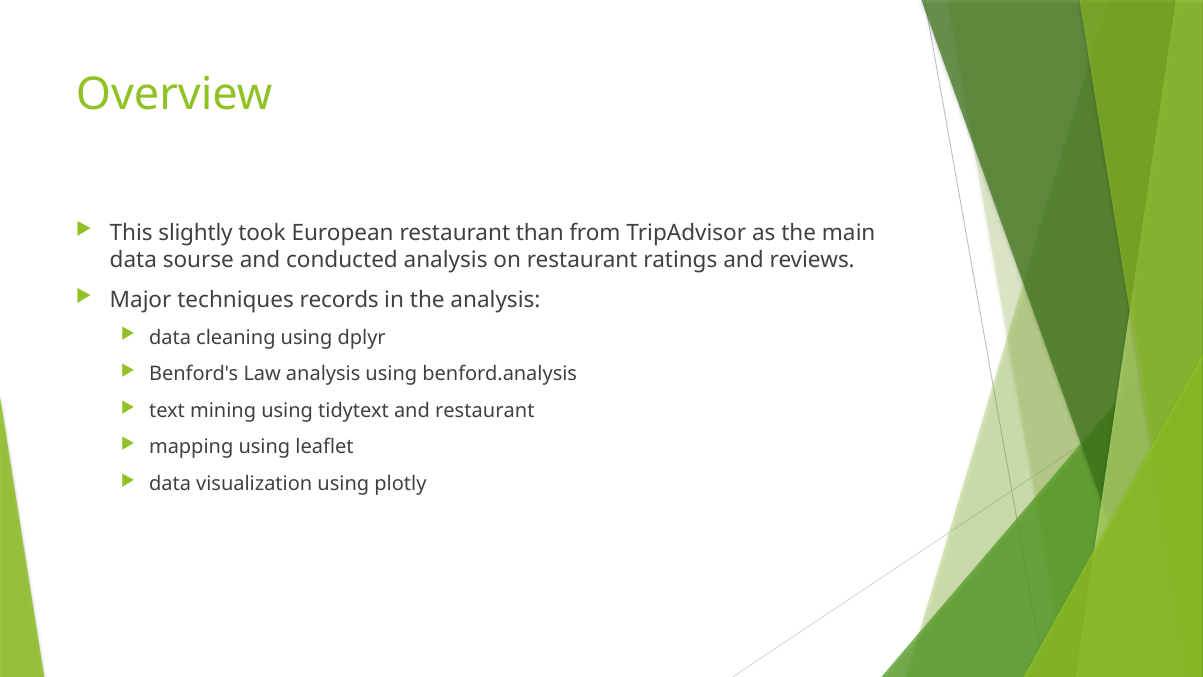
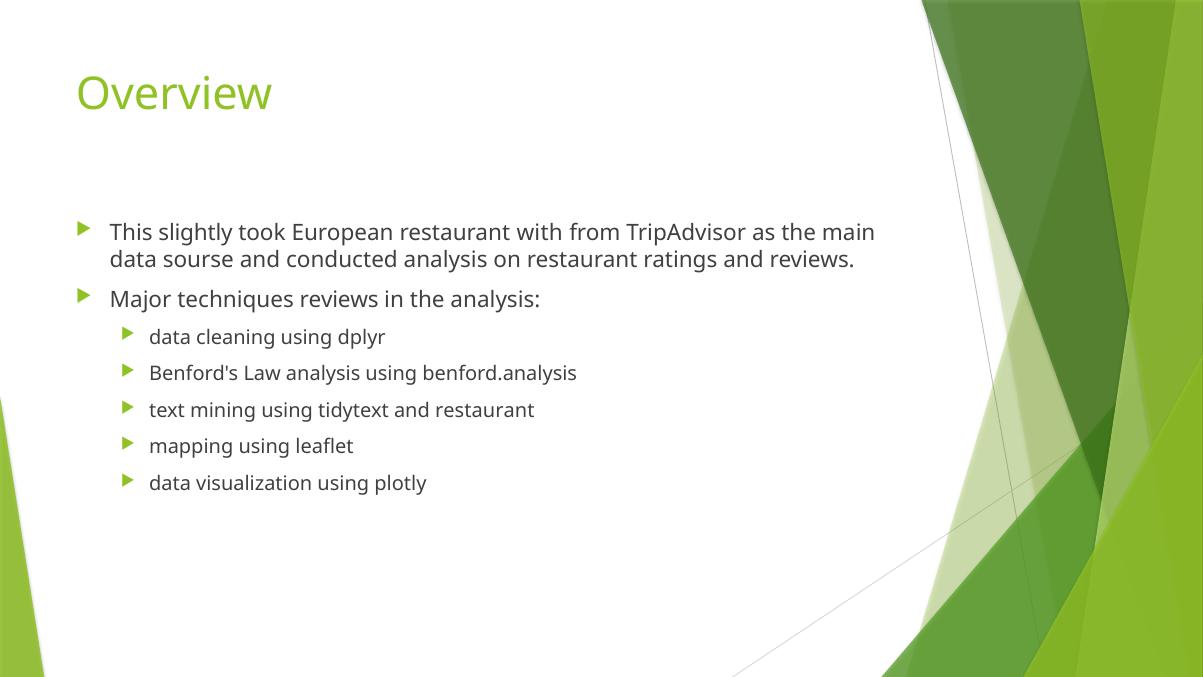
than: than -> with (540, 233)
techniques records: records -> reviews (339, 299)
